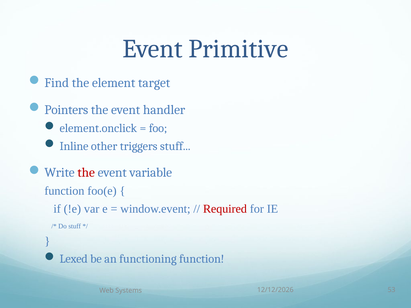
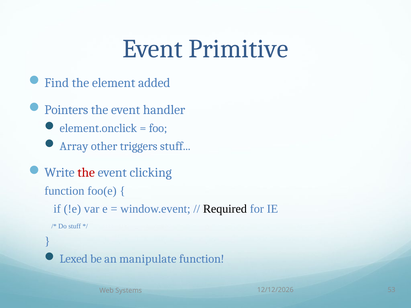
target: target -> added (154, 83)
Inline: Inline -> Array (74, 146)
variable: variable -> clicking (151, 173)
Required colour: red -> black (225, 209)
functioning: functioning -> manipulate (148, 259)
